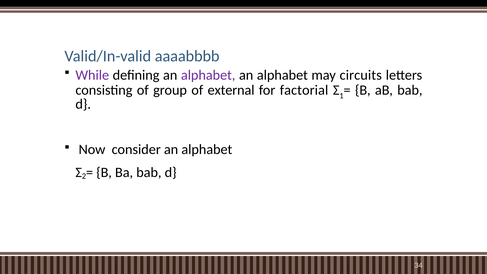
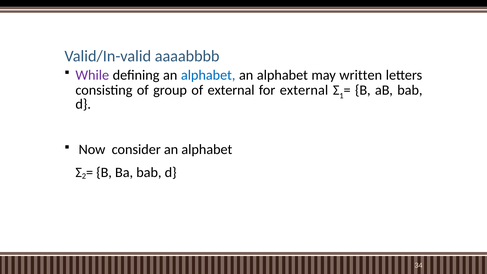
alphabet colour: purple -> blue (208, 75)
circuits: circuits -> written (361, 75)
for factorial: factorial -> external (304, 90)
